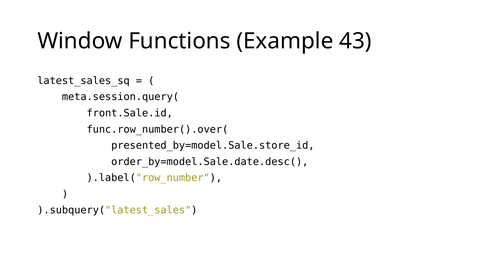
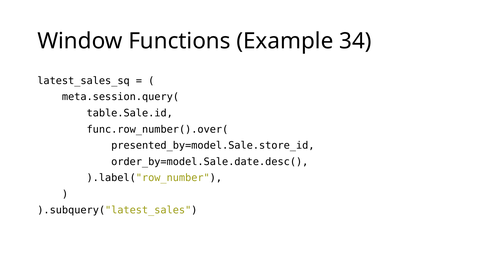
43: 43 -> 34 (355, 41)
front.Sale.id: front.Sale.id -> table.Sale.id (130, 113)
